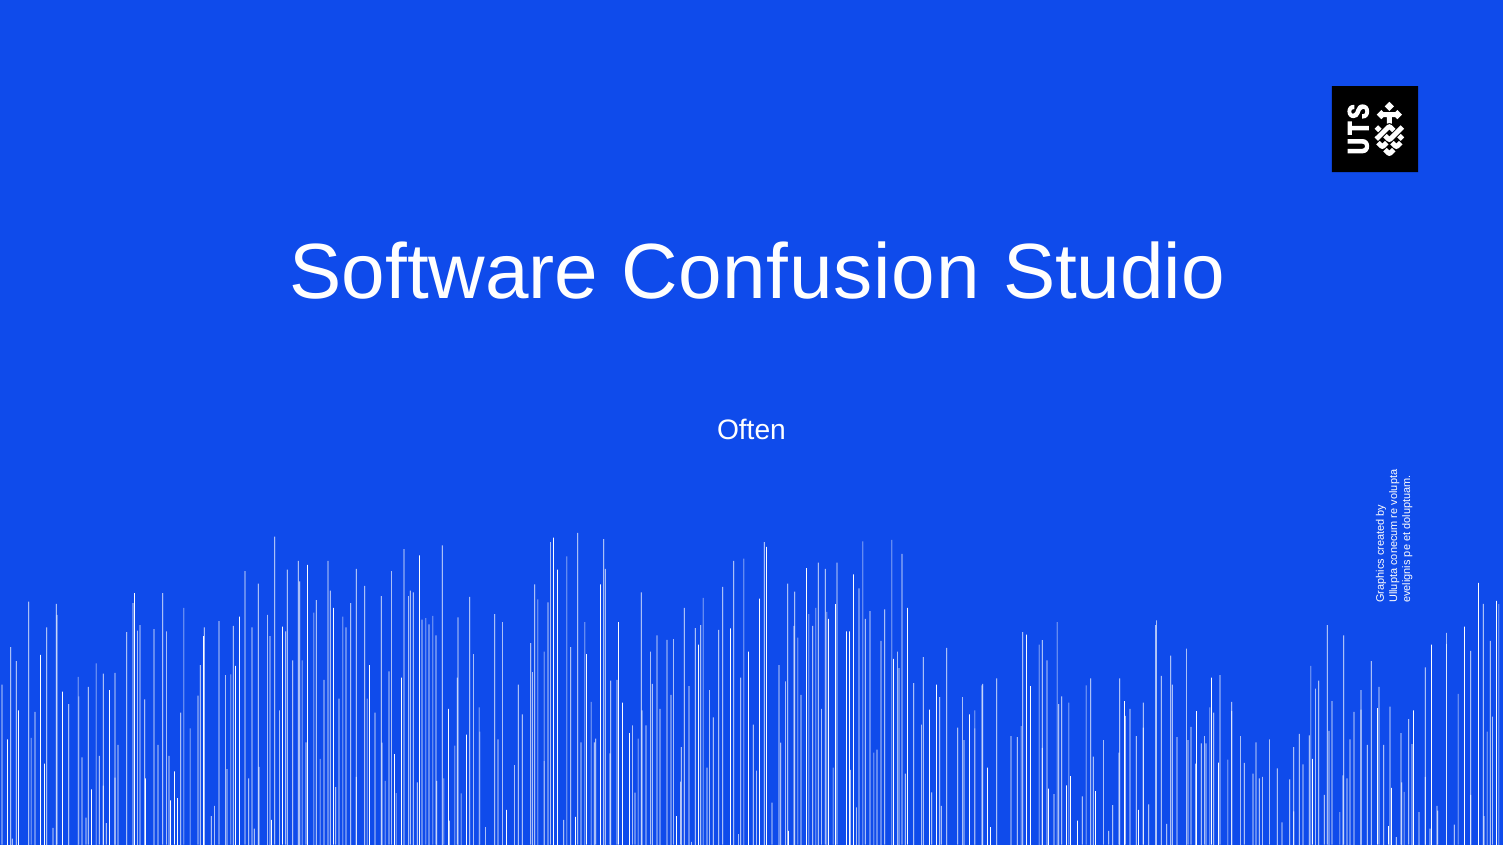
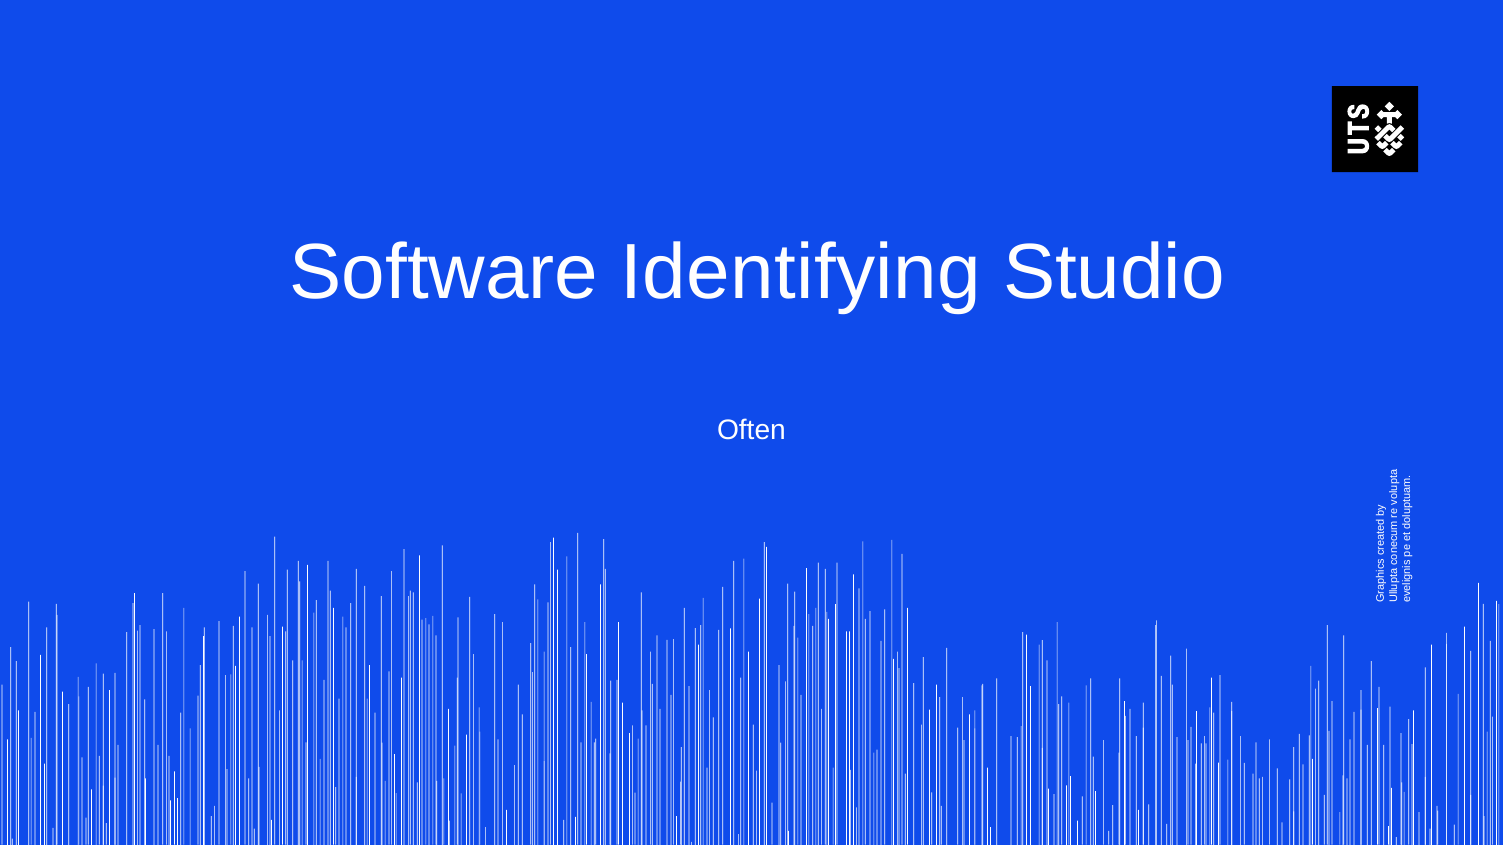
Confusion: Confusion -> Identifying (801, 273)
